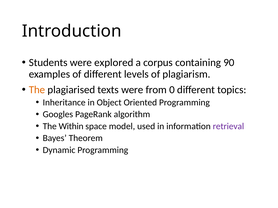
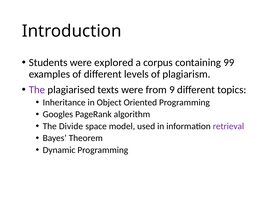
90: 90 -> 99 (229, 63)
The colour: orange -> purple (37, 90)
0: 0 -> 9 (172, 90)
Within: Within -> Divide (71, 127)
